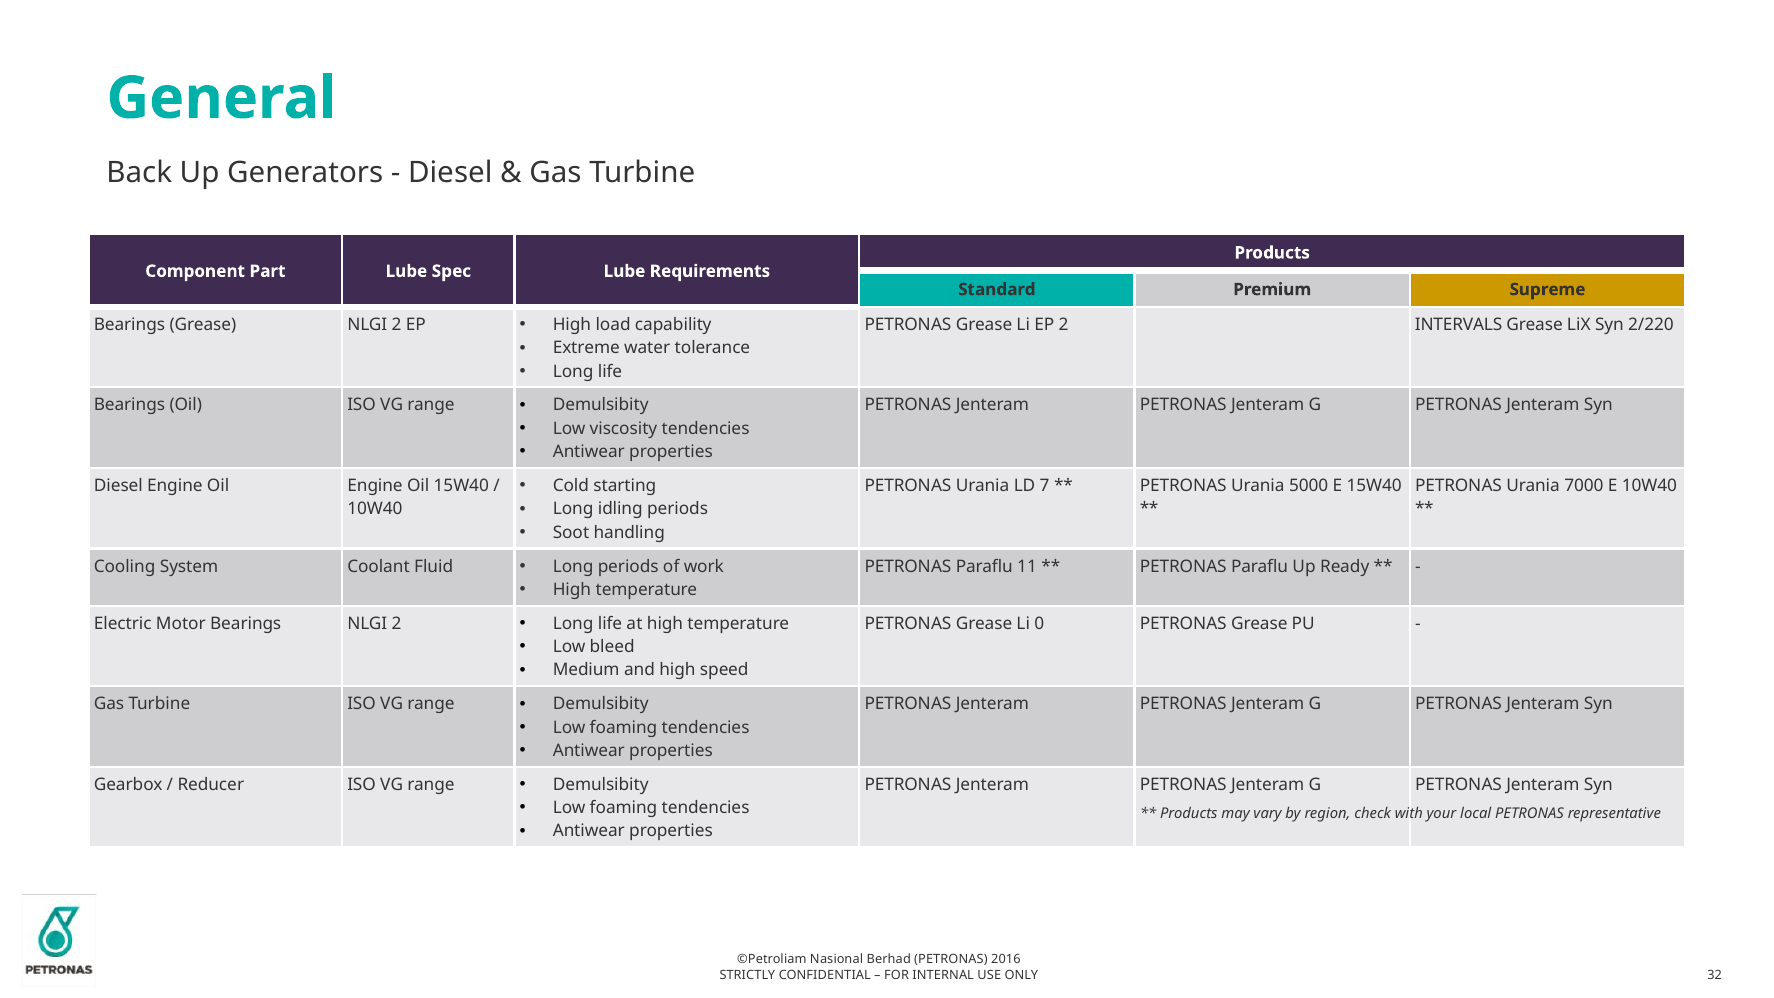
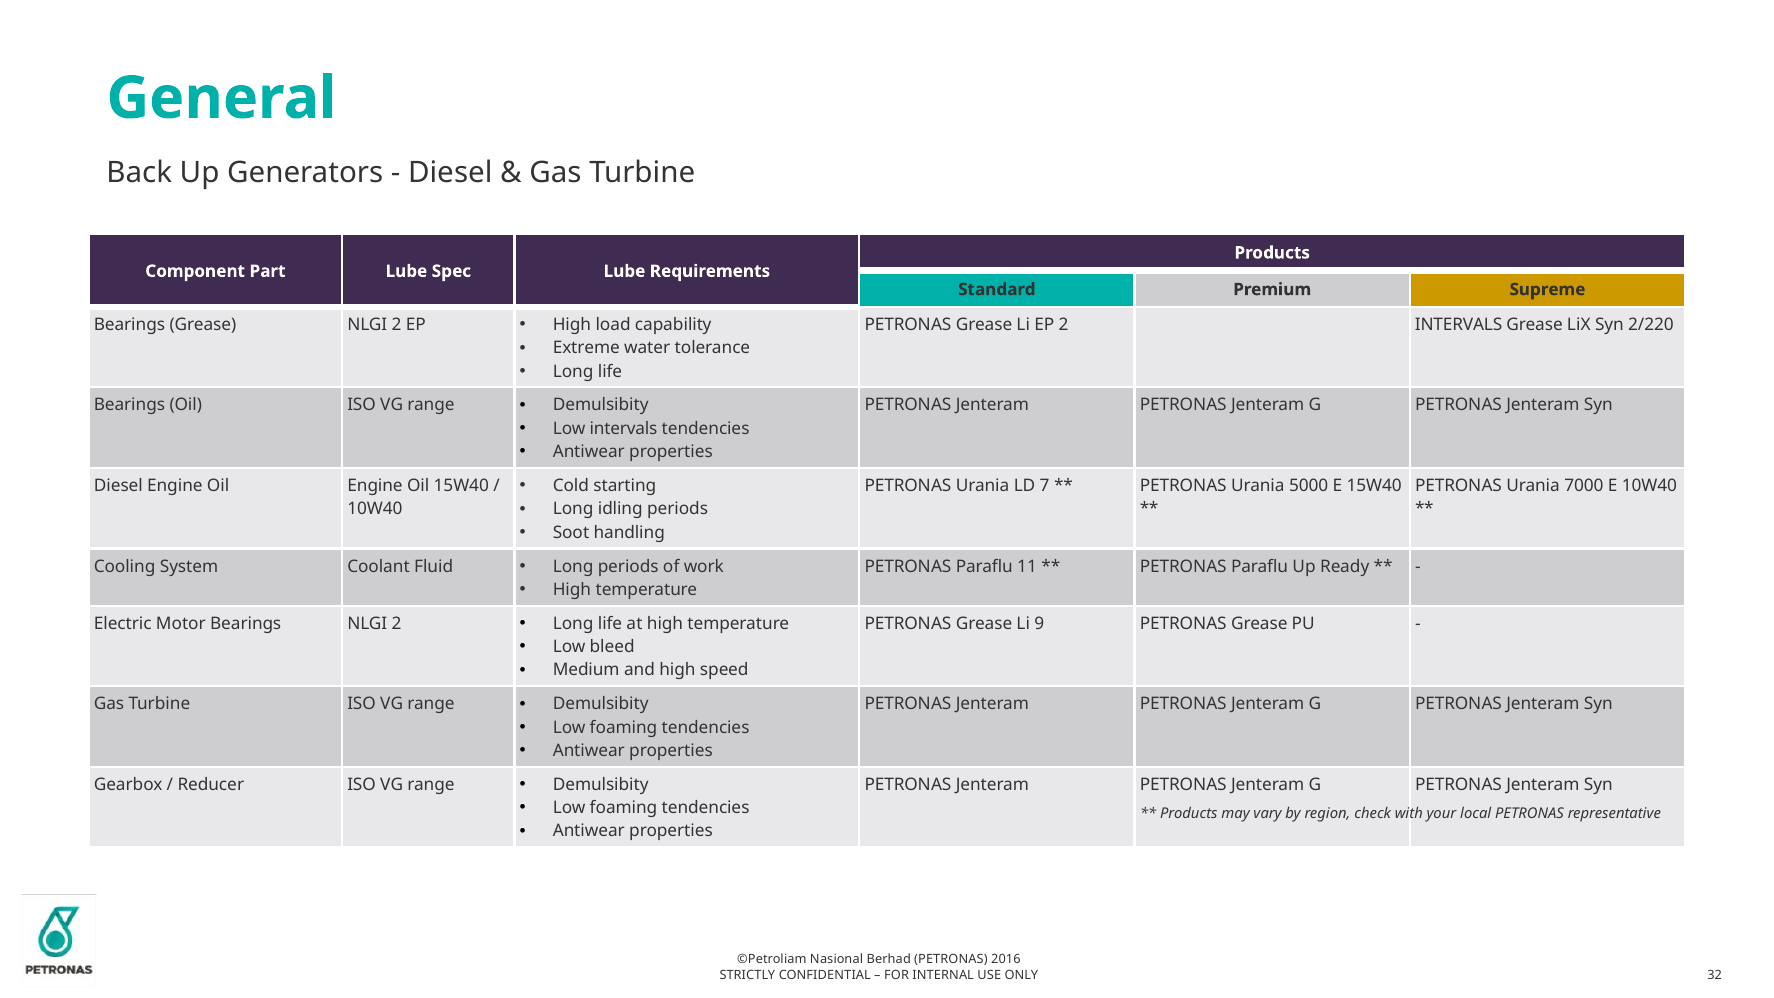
Low viscosity: viscosity -> intervals (624, 429)
0: 0 -> 9 (1039, 624)
